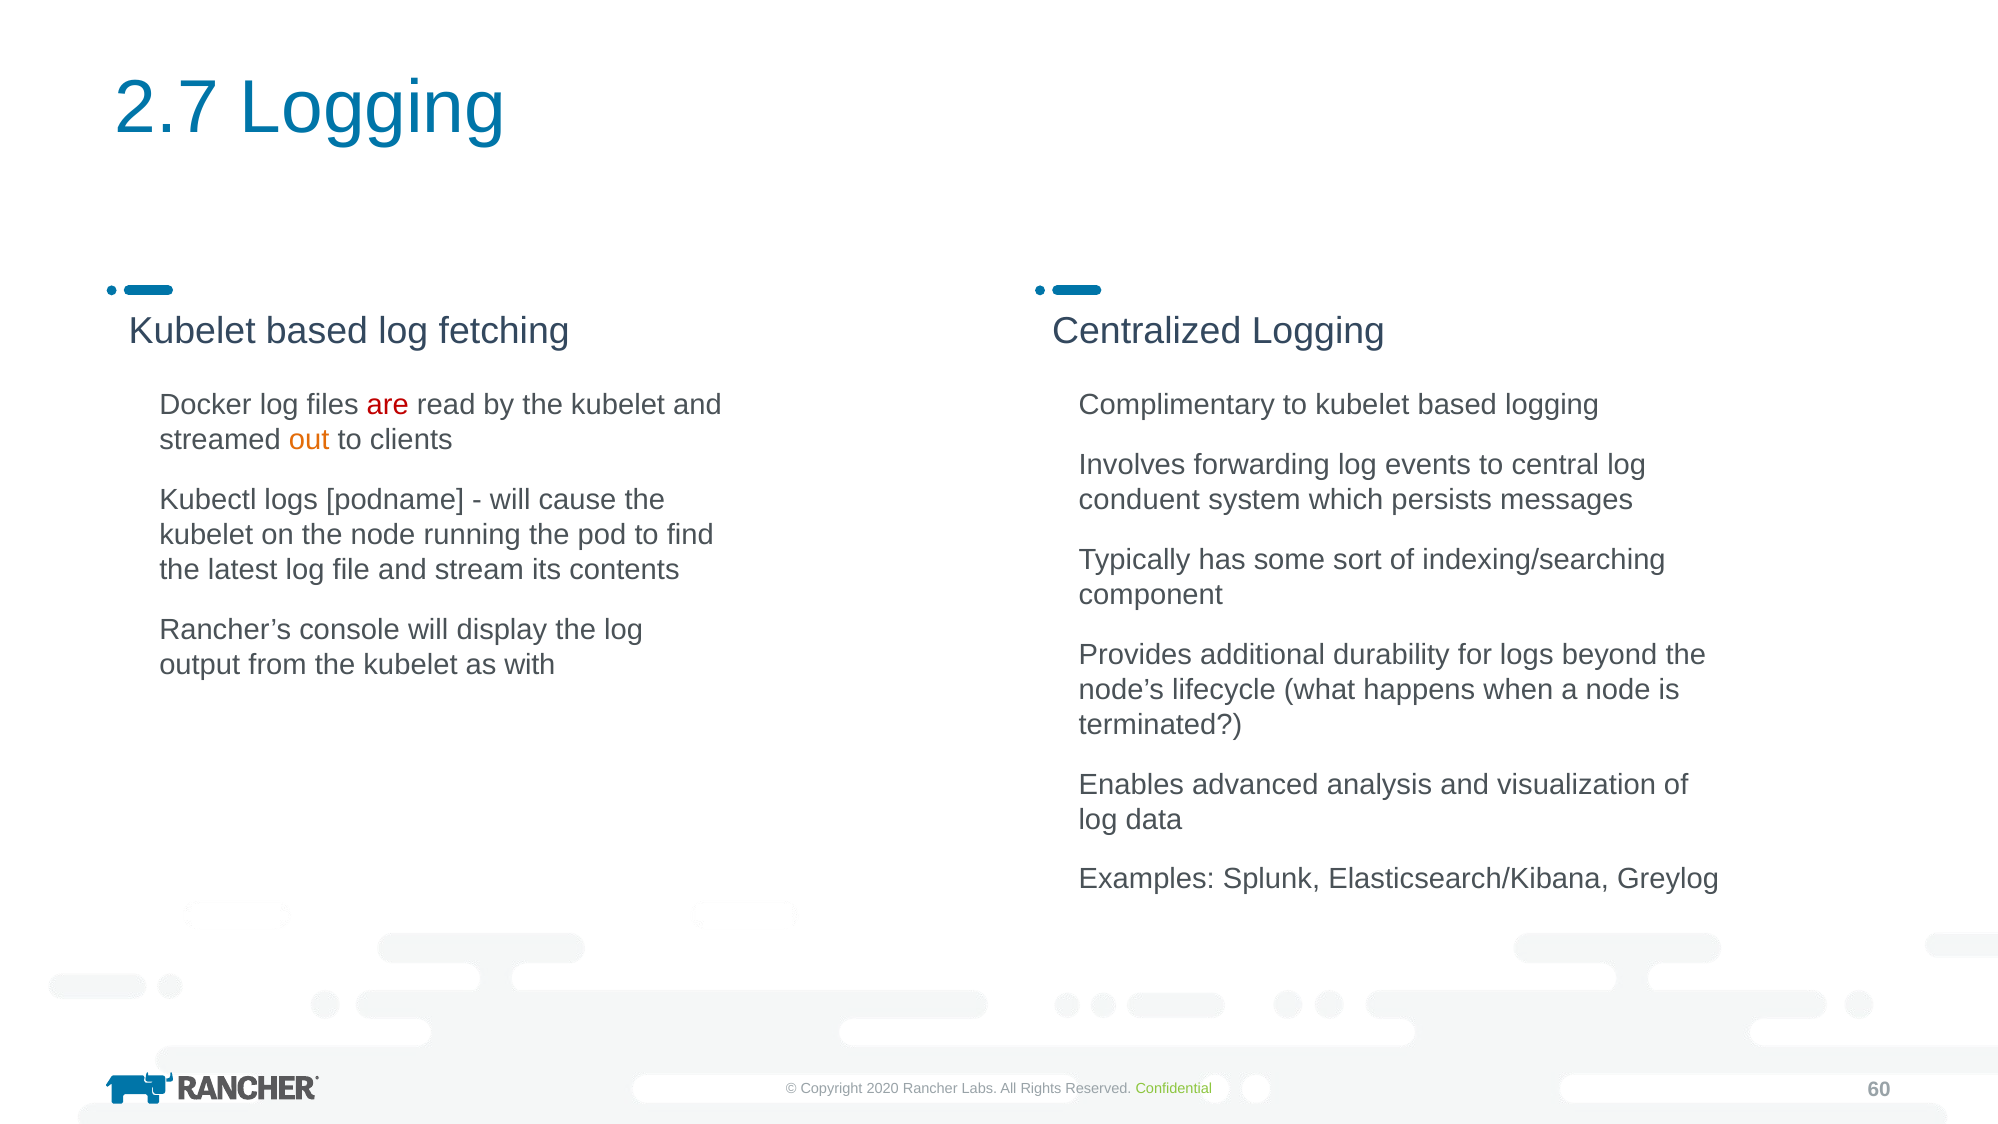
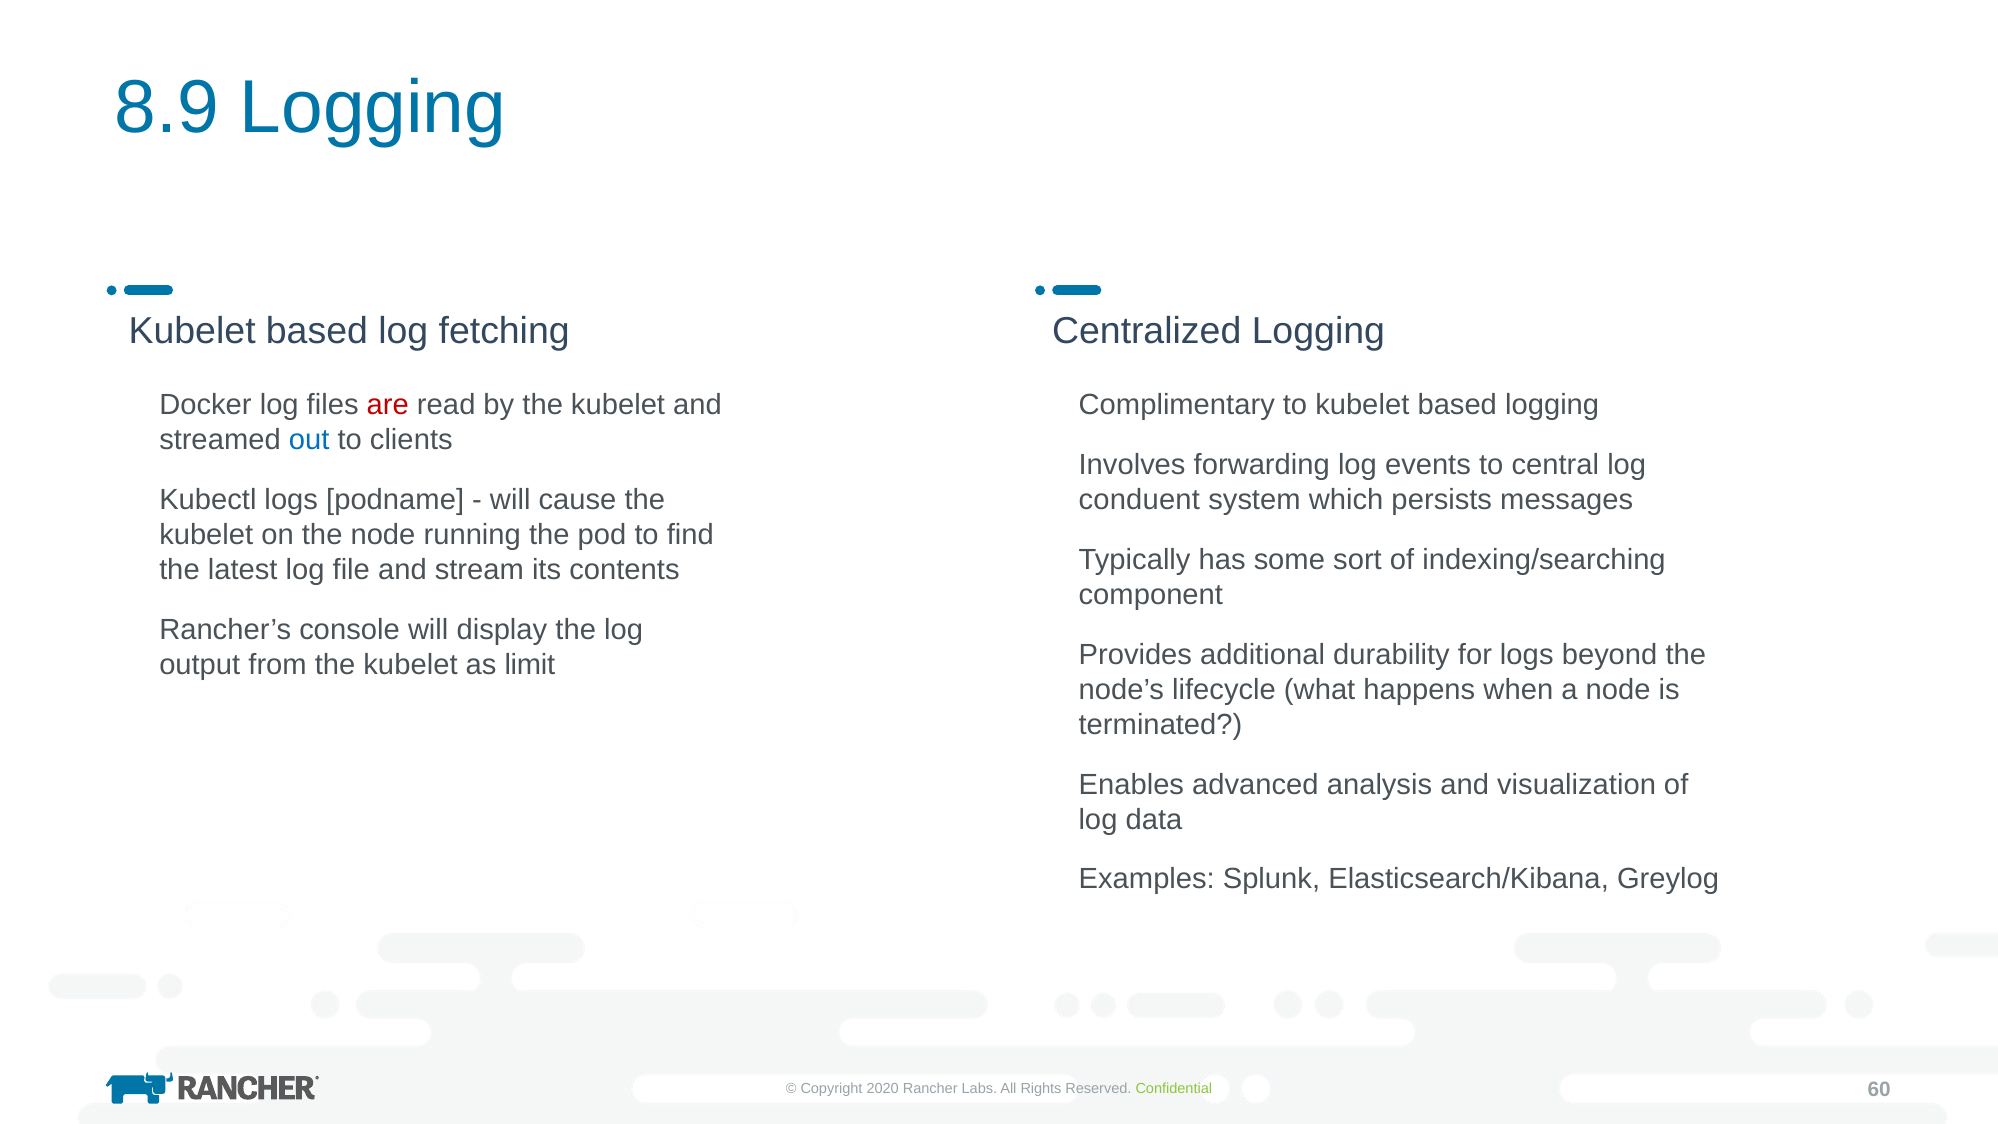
2.7: 2.7 -> 8.9 (167, 108)
out colour: orange -> blue (309, 440)
with: with -> limit (530, 665)
